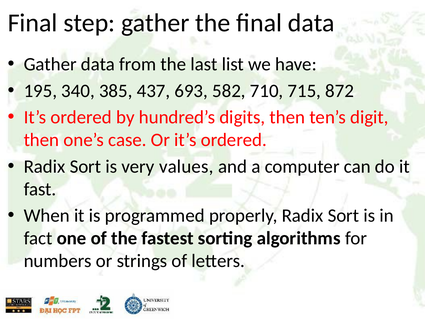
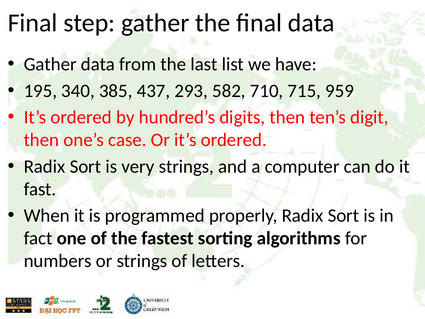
693: 693 -> 293 (191, 91)
872: 872 -> 959 (340, 91)
very values: values -> strings (186, 166)
